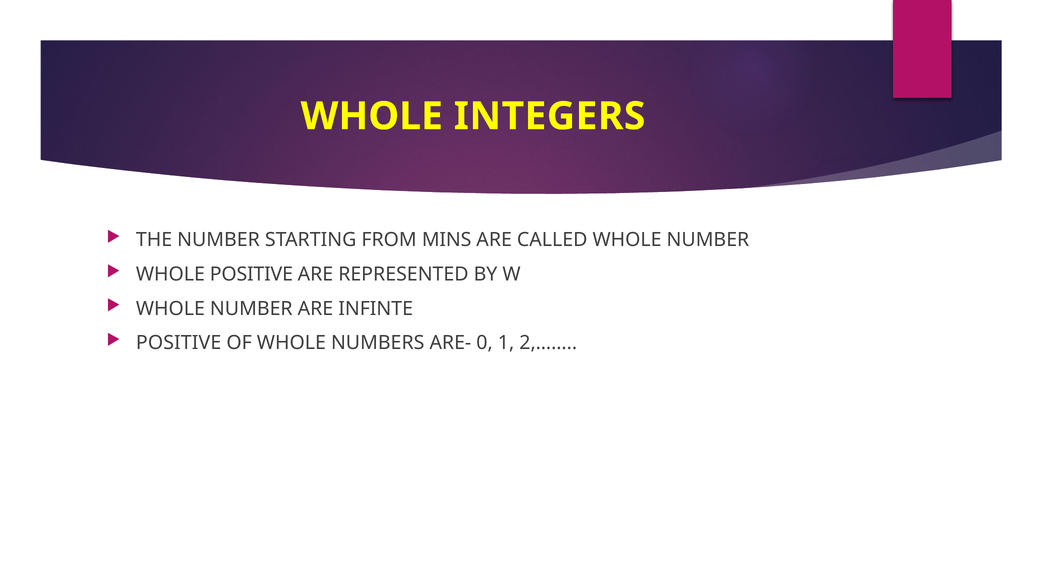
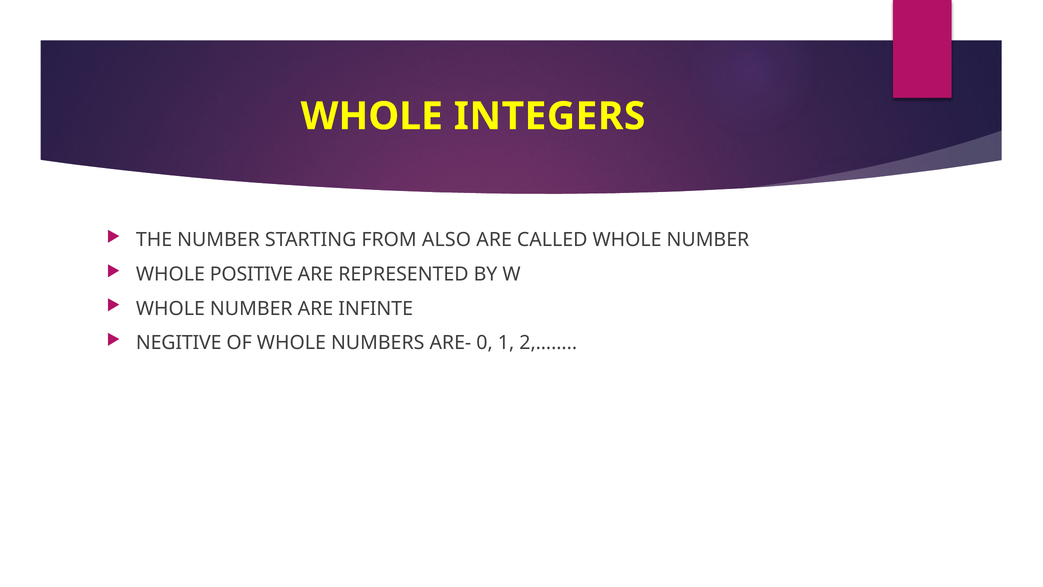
MINS: MINS -> ALSO (447, 240)
POSITIVE: POSITIVE -> NEGITIVE (179, 343)
